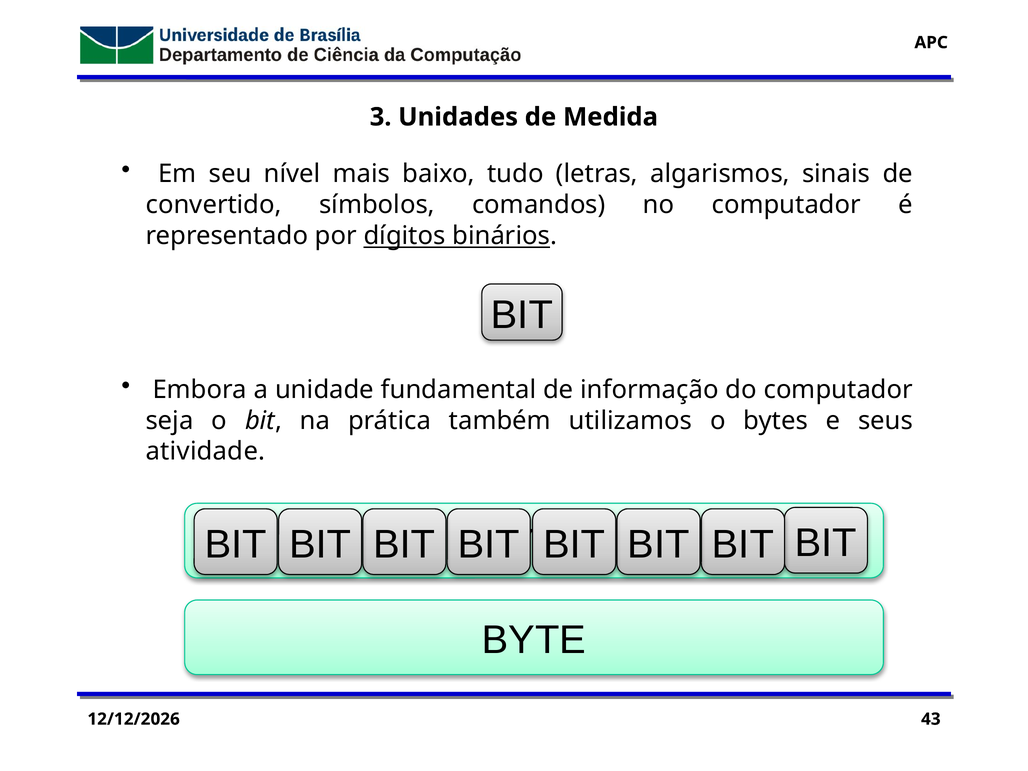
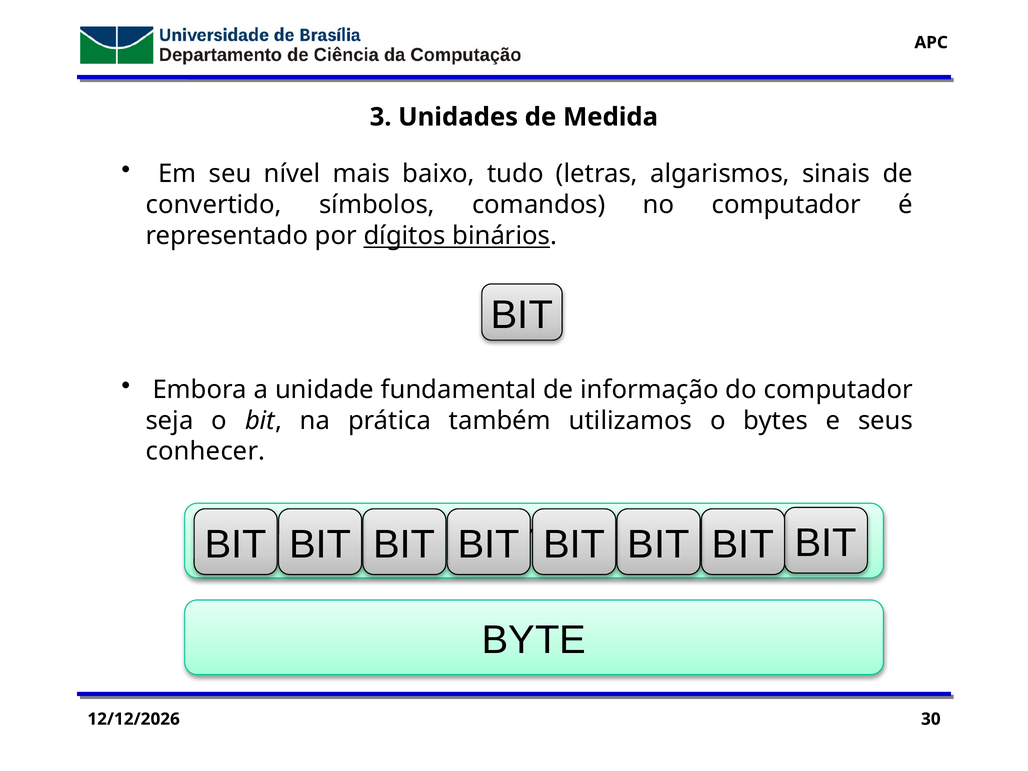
atividade: atividade -> conhecer (205, 451)
43: 43 -> 30 (931, 719)
